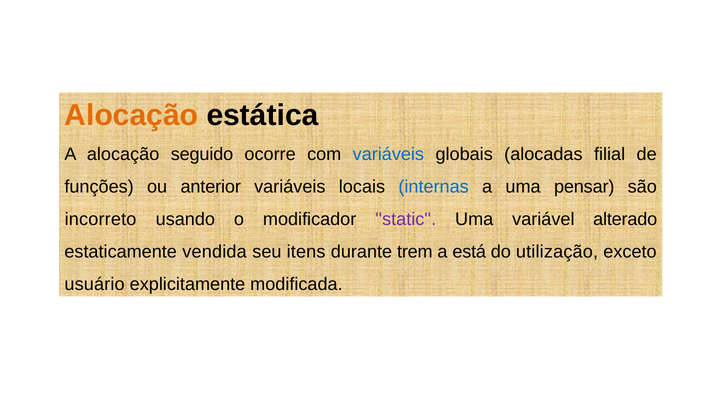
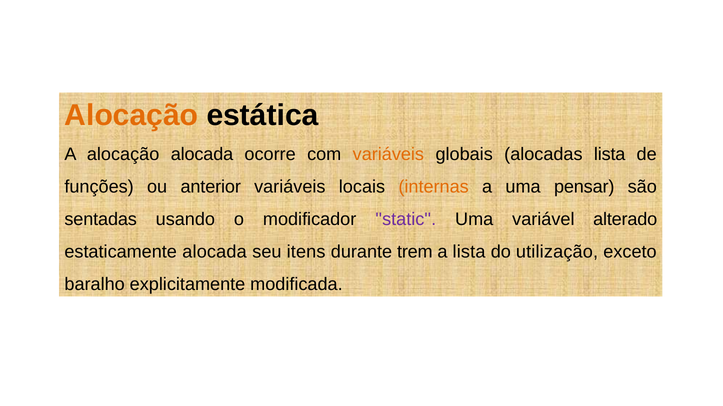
alocação seguido: seguido -> alocada (202, 155)
variáveis colour: blue -> orange (388, 155)
alocadas filial: filial -> lista (610, 155)
internas colour: blue -> orange (434, 187)
incorreto: incorreto -> sentadas (101, 220)
estaticamente vendida: vendida -> alocada (215, 252)
a está: está -> lista (469, 252)
usuário: usuário -> baralho (95, 285)
